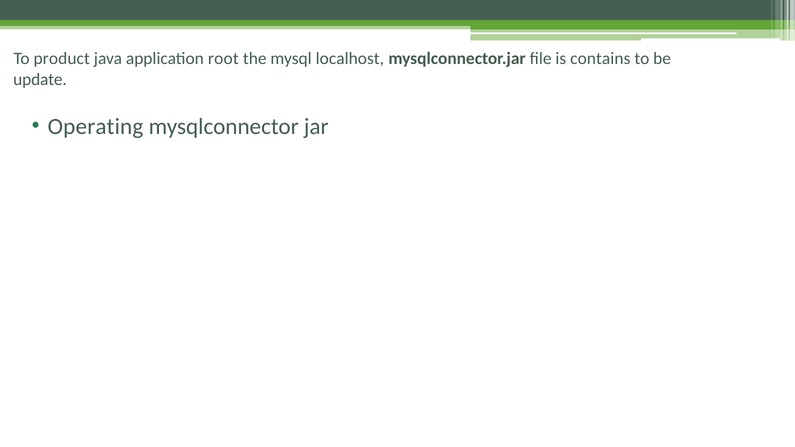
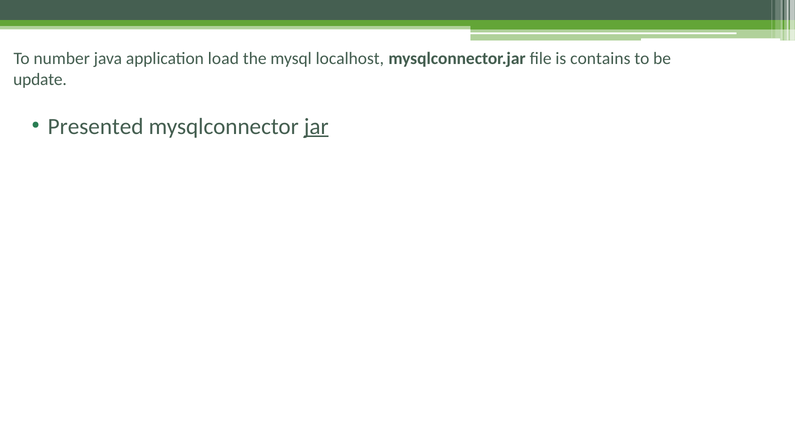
product: product -> number (62, 59)
root: root -> load (223, 59)
Operating: Operating -> Presented (96, 126)
jar underline: none -> present (316, 126)
